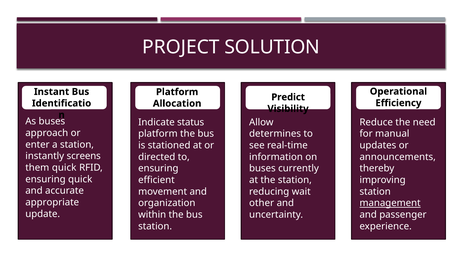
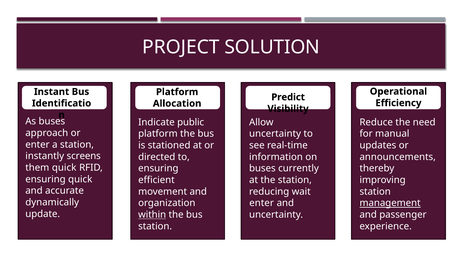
status: status -> public (191, 122)
determines: determines -> uncertainty (275, 134)
appropriate: appropriate -> dynamically (52, 202)
other: other -> enter (262, 203)
within underline: none -> present (152, 215)
